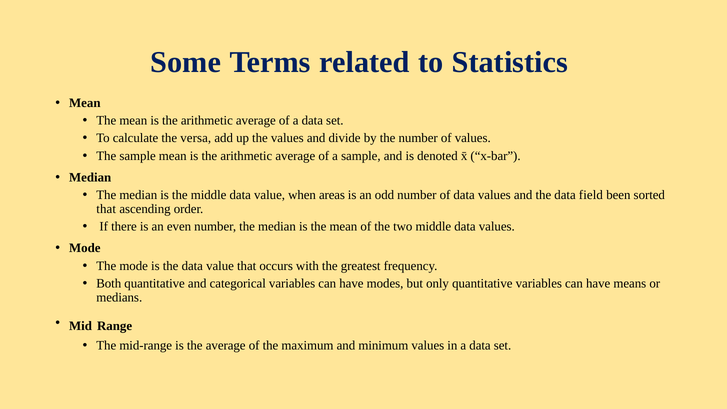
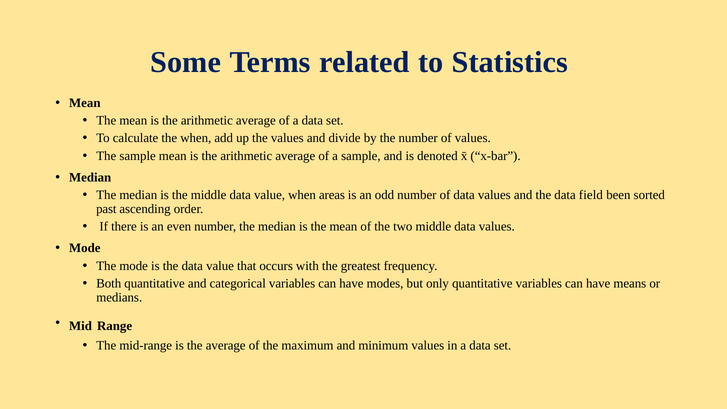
the versa: versa -> when (196, 138)
that: that -> past (106, 209)
